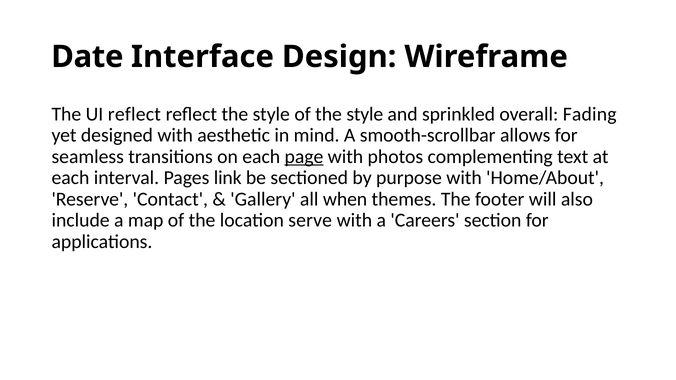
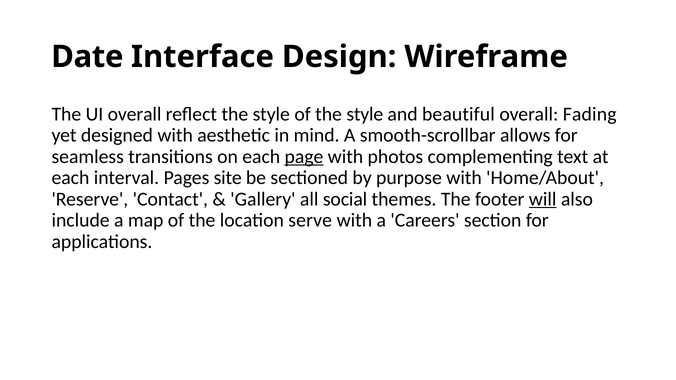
UI reflect: reflect -> overall (135, 114)
sprinkled: sprinkled -> beautiful (458, 114)
link: link -> site (228, 178)
when: when -> social (345, 199)
will underline: none -> present (543, 199)
